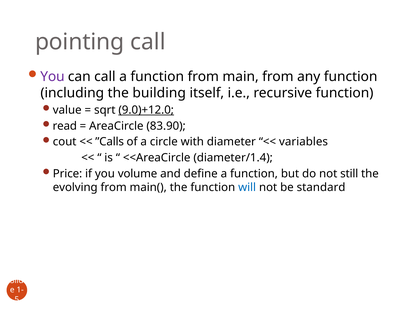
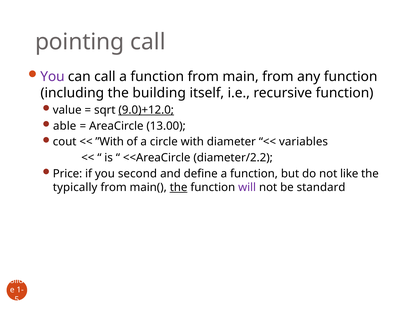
read: read -> able (65, 126)
83.90: 83.90 -> 13.00 (166, 126)
”Calls: ”Calls -> ”With (110, 142)
diameter/1.4: diameter/1.4 -> diameter/2.2 (233, 158)
volume: volume -> second (137, 174)
still: still -> like (349, 174)
evolving: evolving -> typically (75, 187)
the underline: none -> present (179, 187)
will colour: blue -> purple (247, 187)
